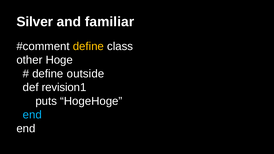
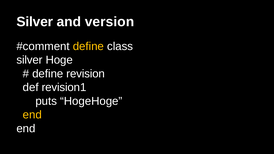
familiar: familiar -> version (110, 22)
other: other -> silver (29, 60)
outside: outside -> revision (86, 74)
end colour: light blue -> yellow (32, 115)
